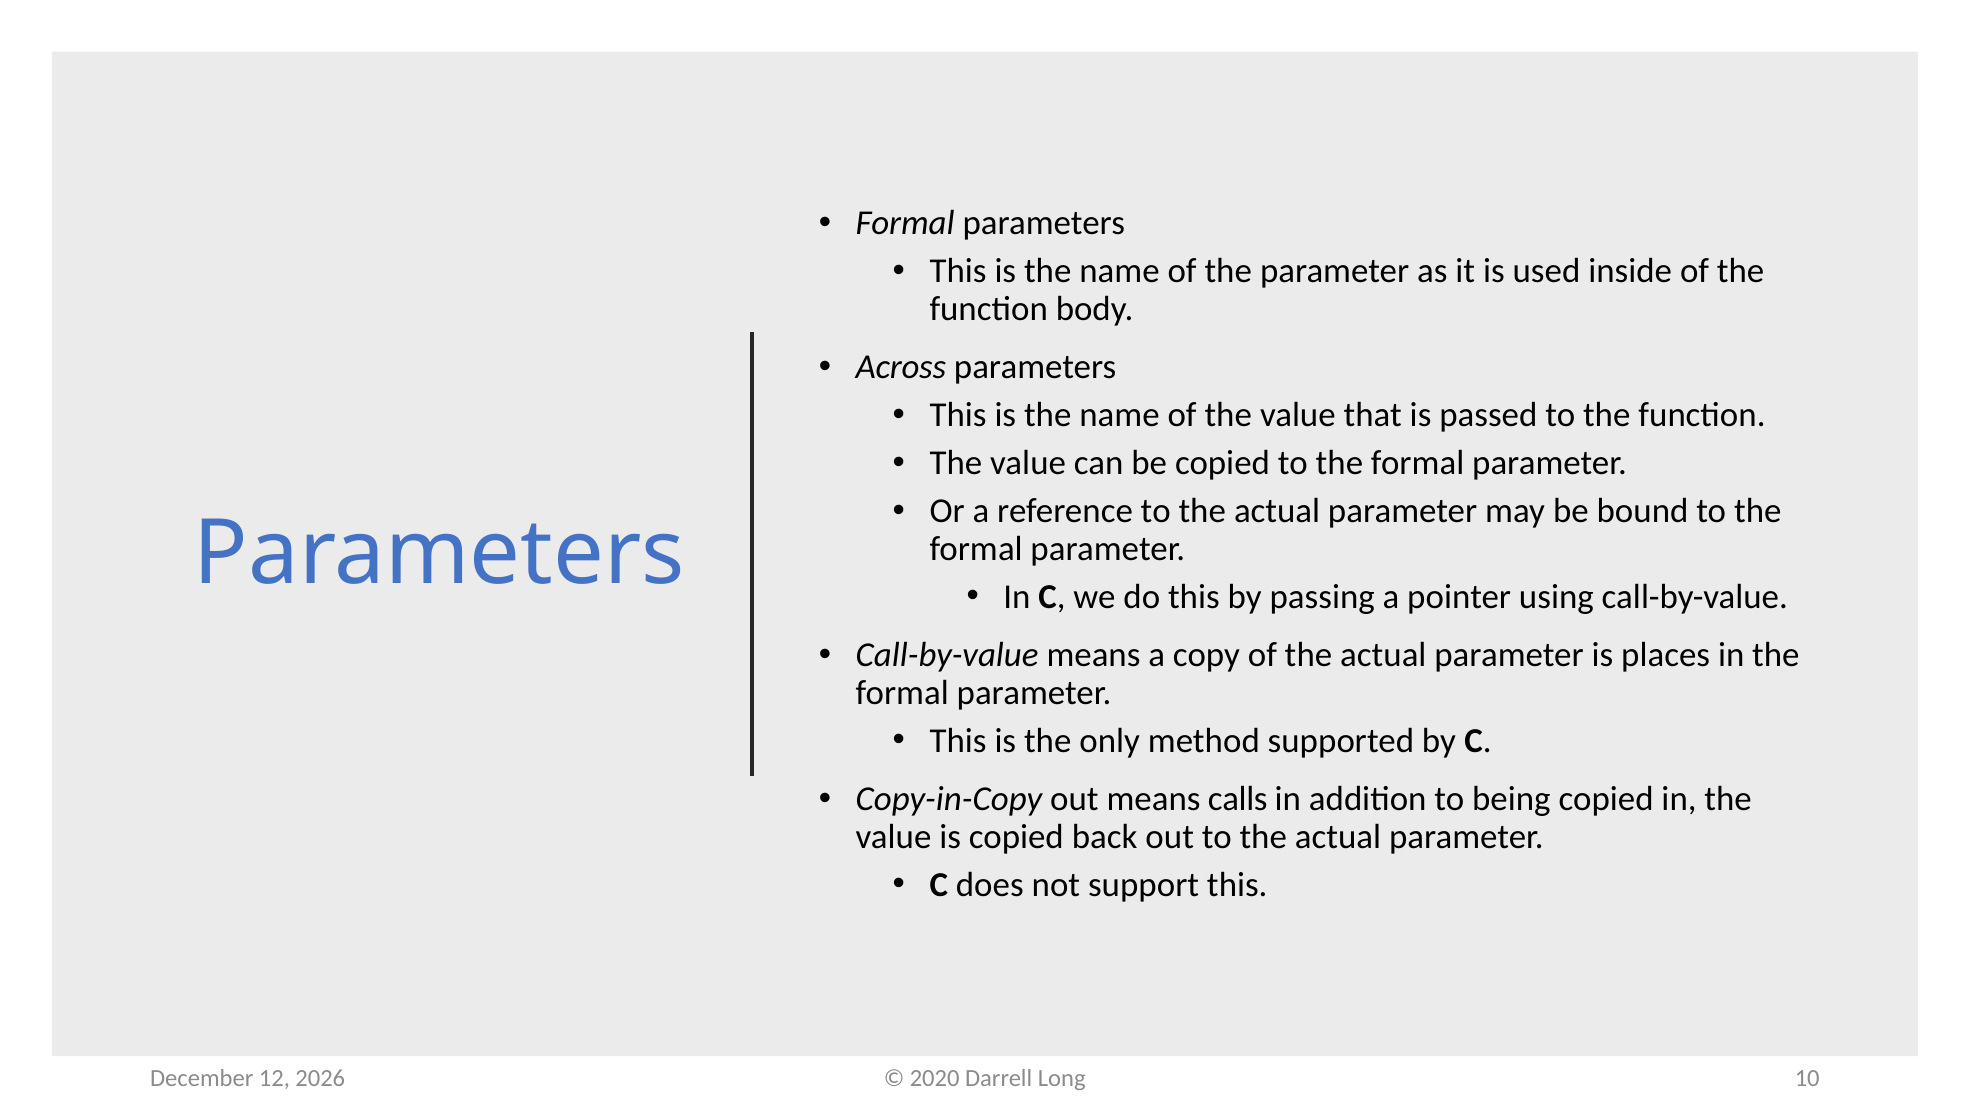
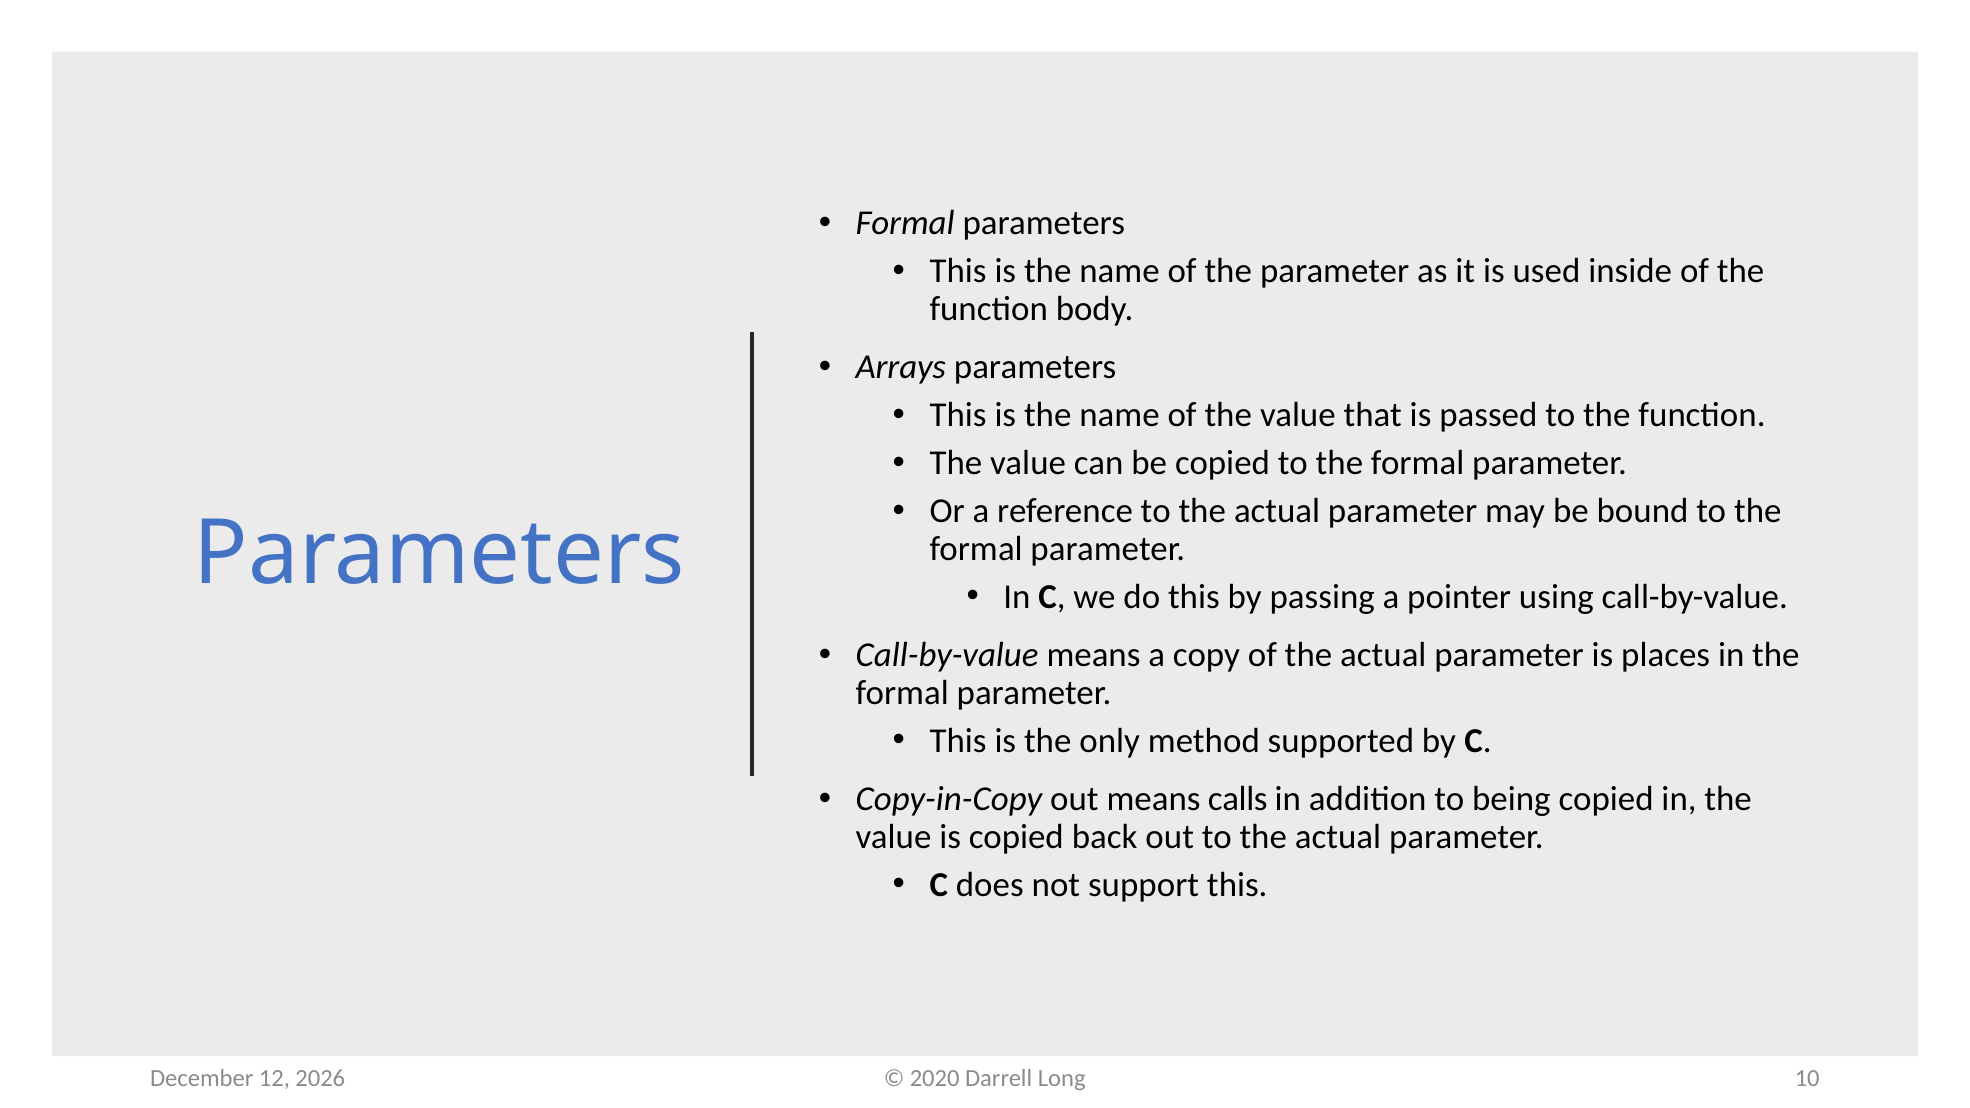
Across: Across -> Arrays (901, 367)
